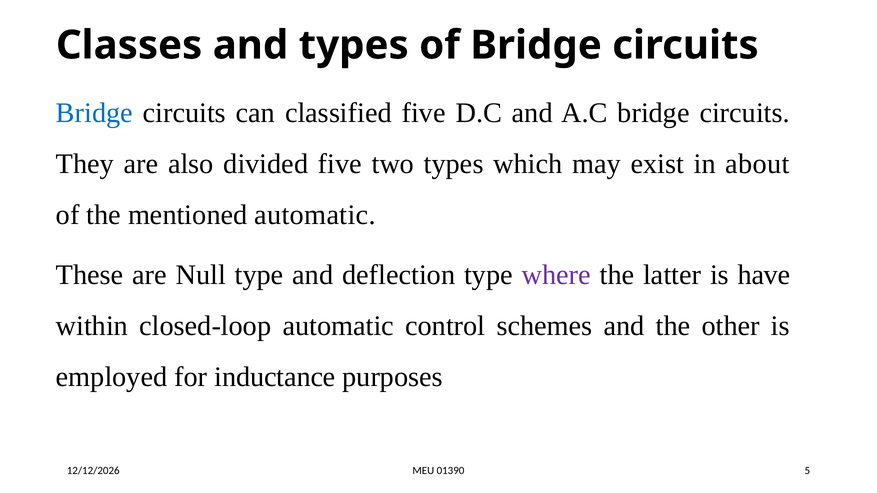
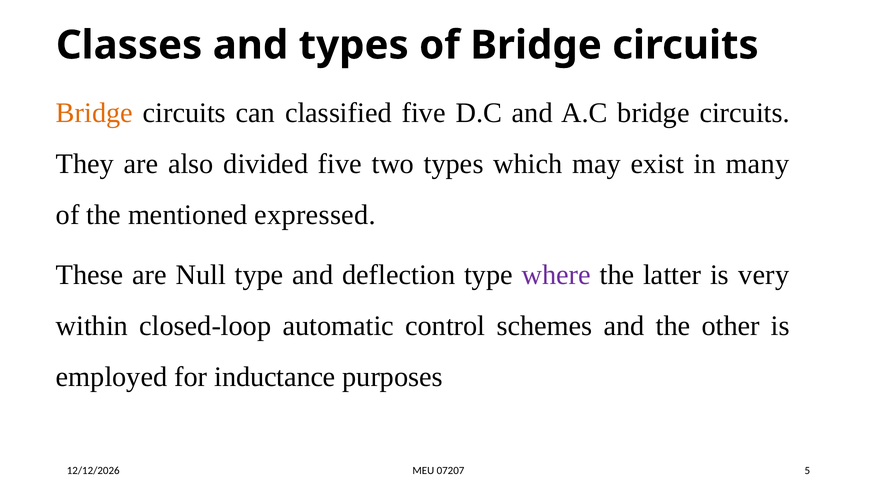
Bridge colour: blue -> orange (94, 113)
about: about -> many (757, 164)
mentioned automatic: automatic -> expressed (315, 215)
have: have -> very (764, 275)
01390: 01390 -> 07207 (451, 471)
